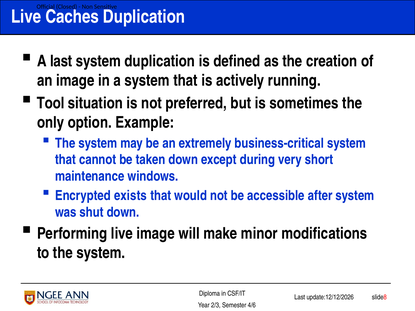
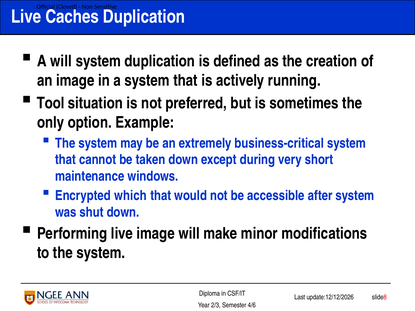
A last: last -> will (61, 61)
exists: exists -> which (130, 196)
